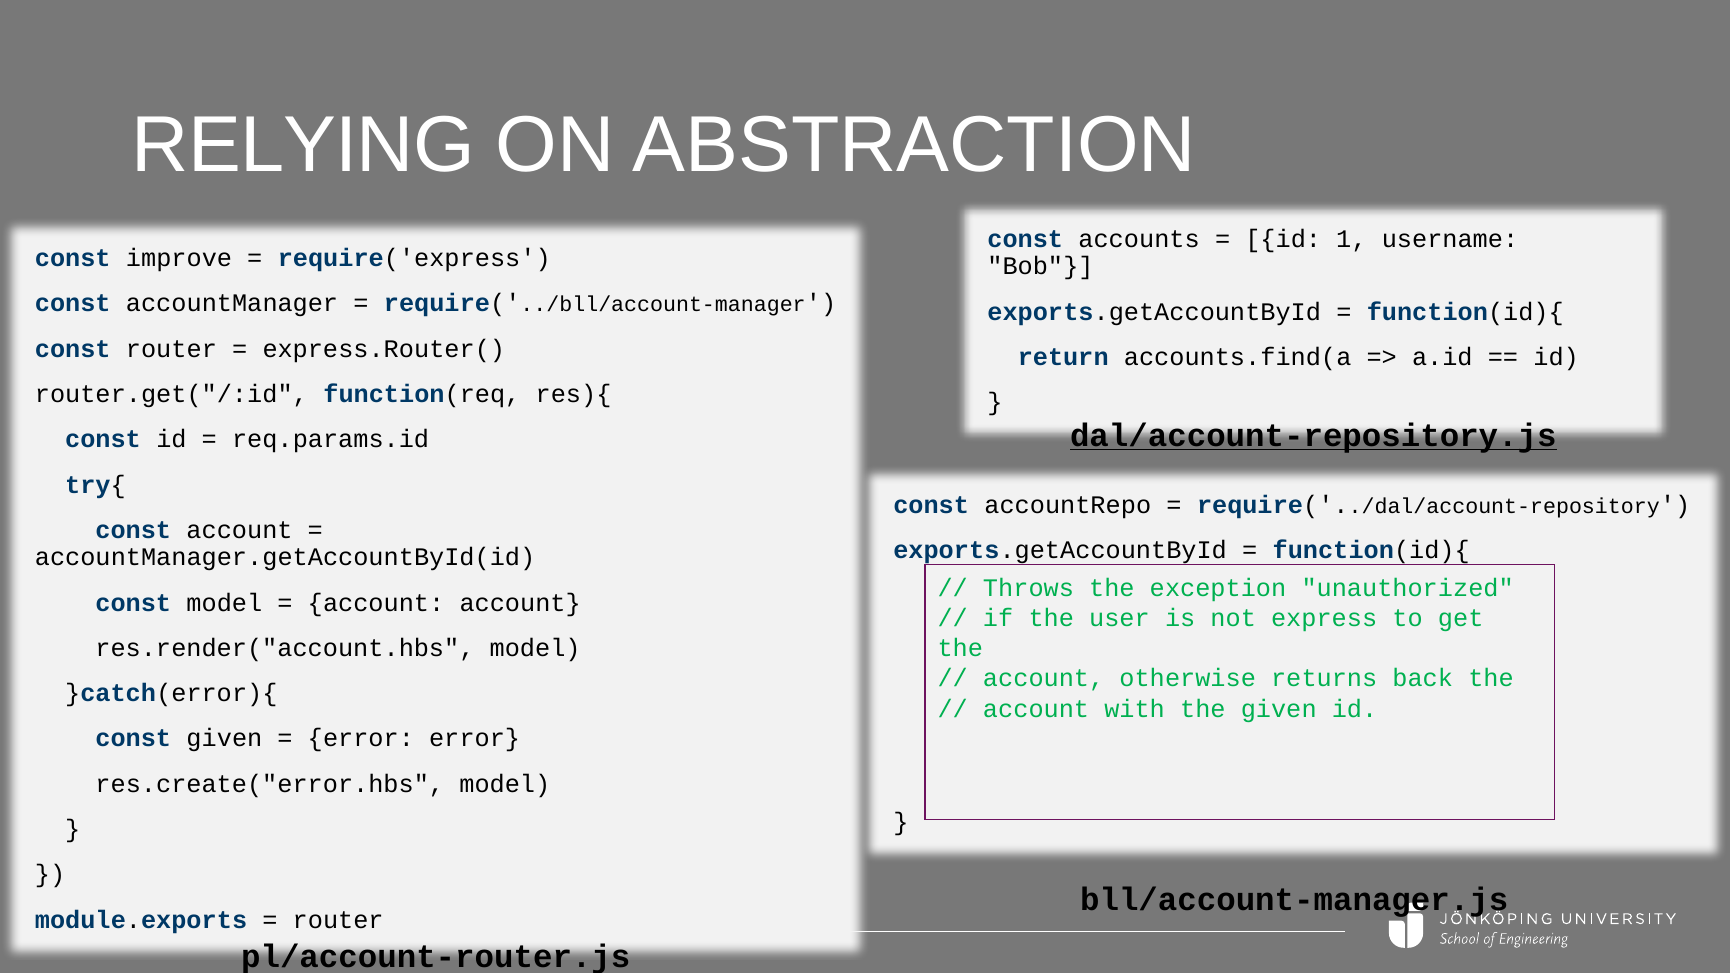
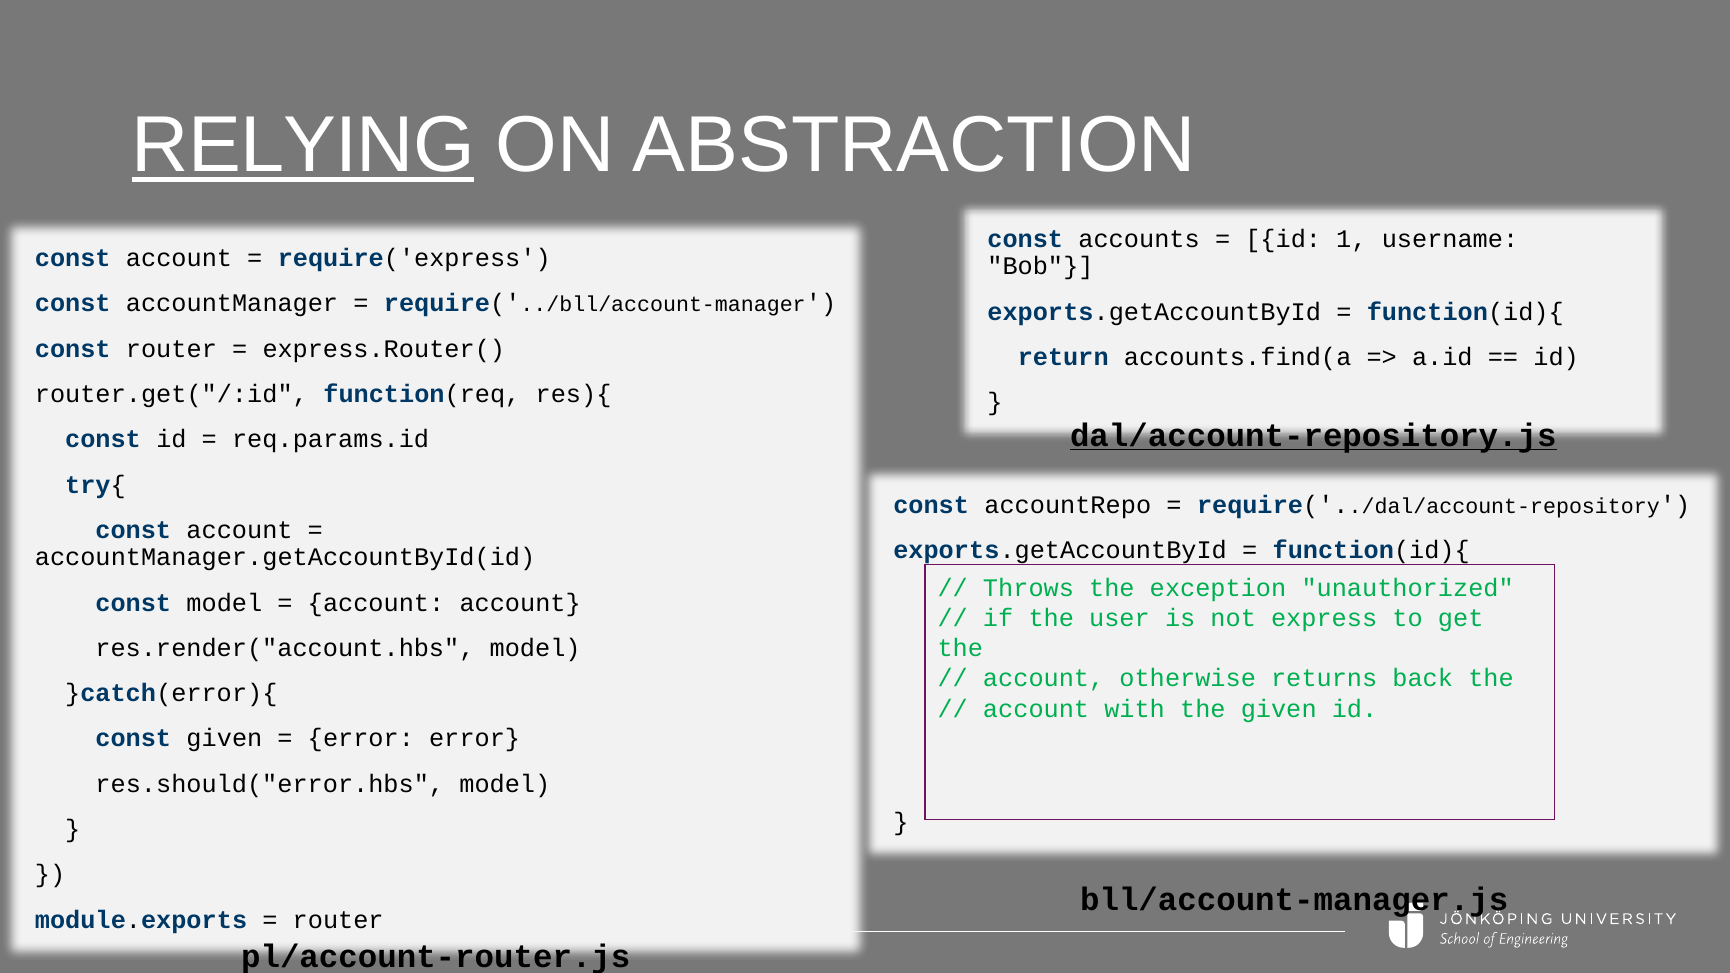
RELYING underline: none -> present (303, 145)
improve: improve -> account (179, 258)
res.create("error.hbs: res.create("error.hbs -> res.should("error.hbs (270, 784)
